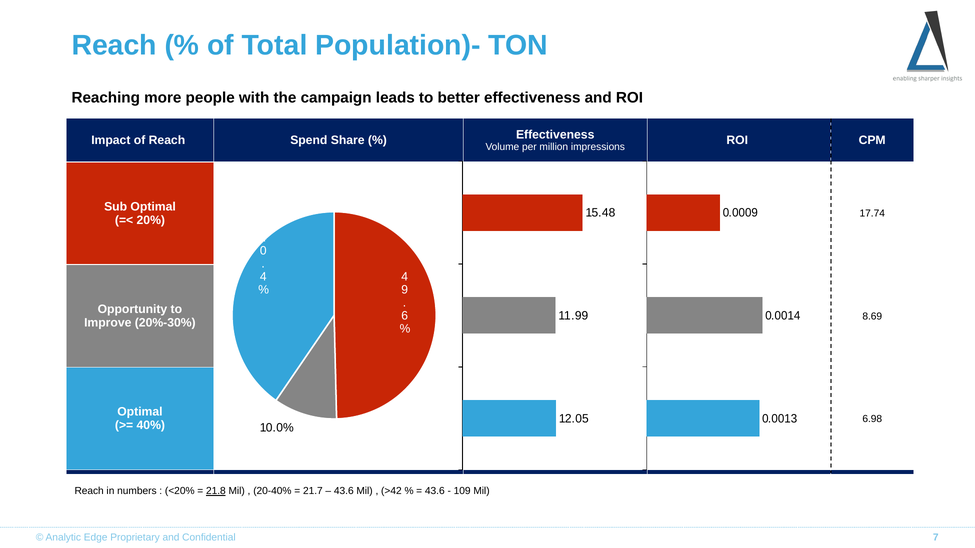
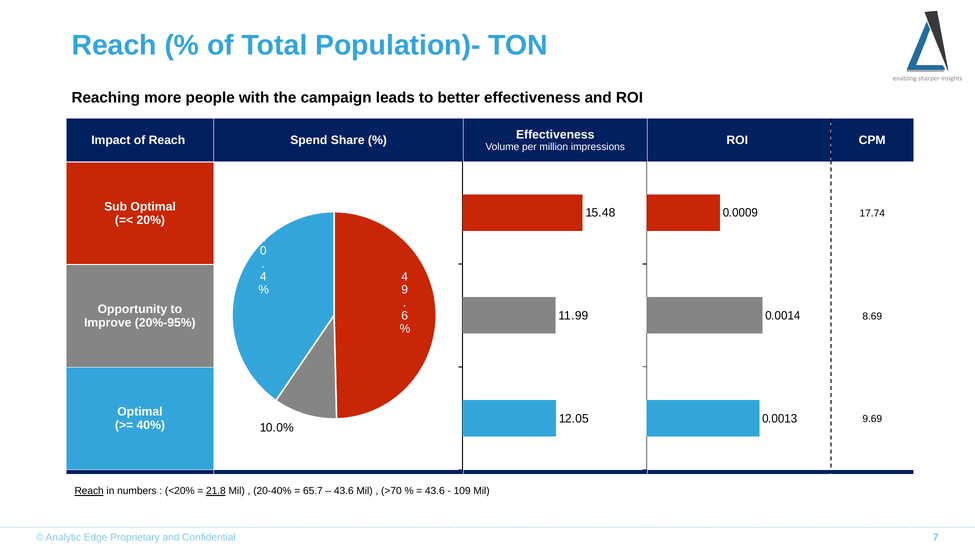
20%-30%: 20%-30% -> 20%-95% (165, 323)
6.98: 6.98 -> 9.69 (872, 419)
Reach underline: none -> present (89, 491)
21.7: 21.7 -> 65.7 (313, 491)
>42: >42 -> >70 (391, 491)
